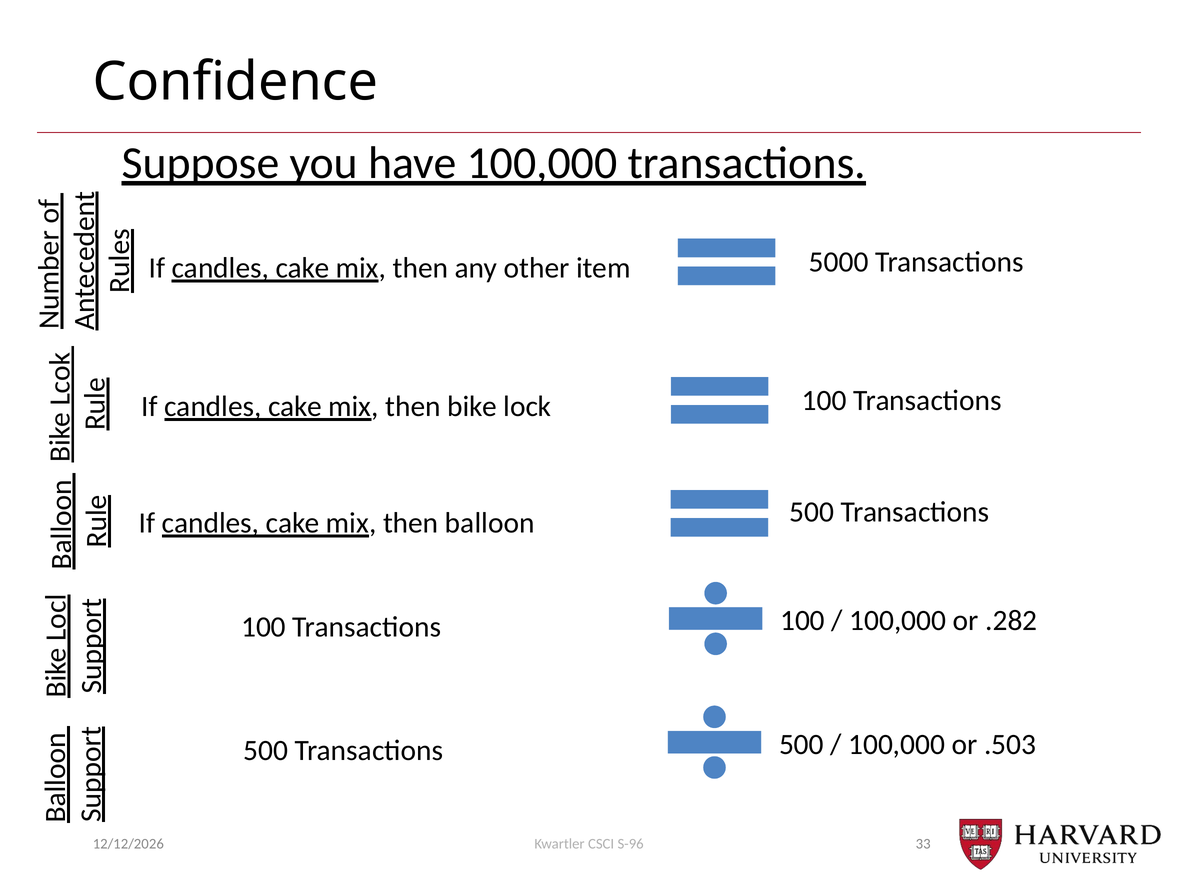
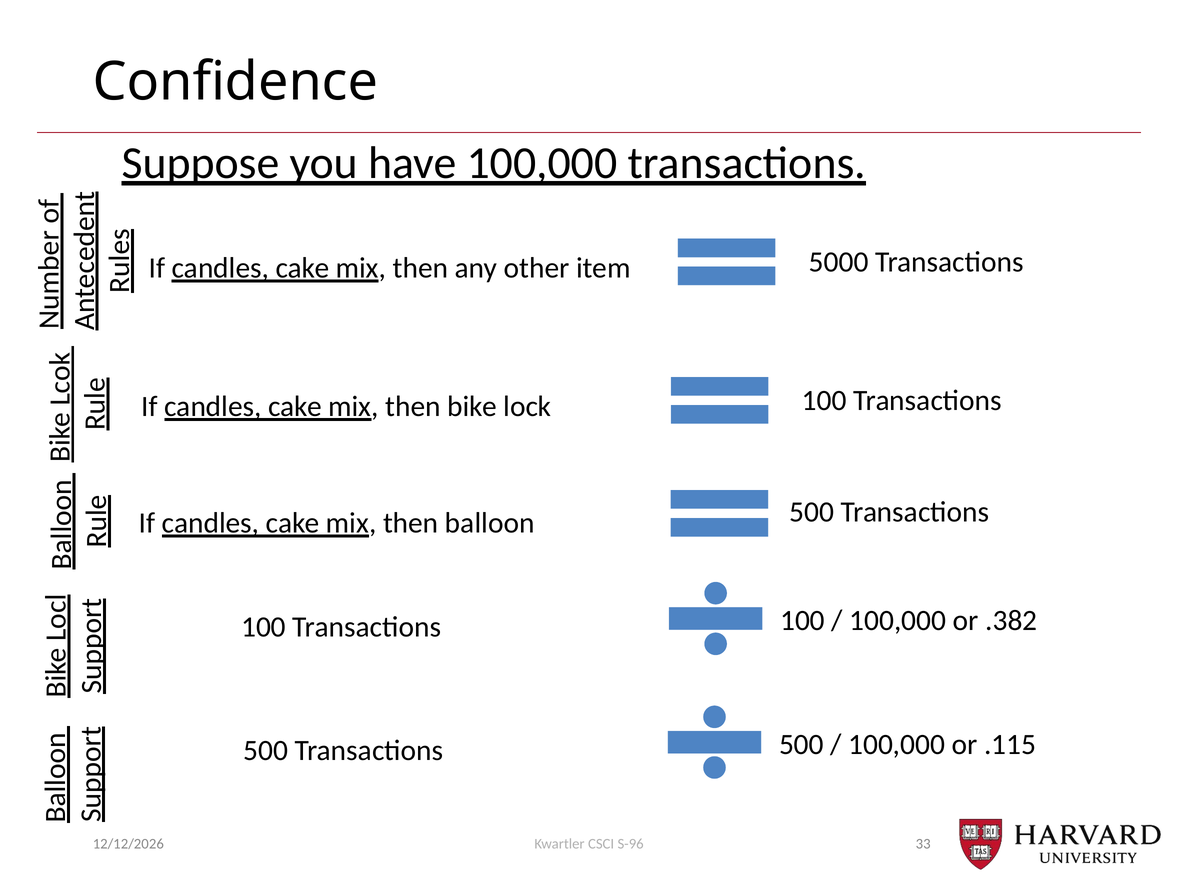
.282: .282 -> .382 (1011, 620)
.503: .503 -> .115 (1010, 744)
